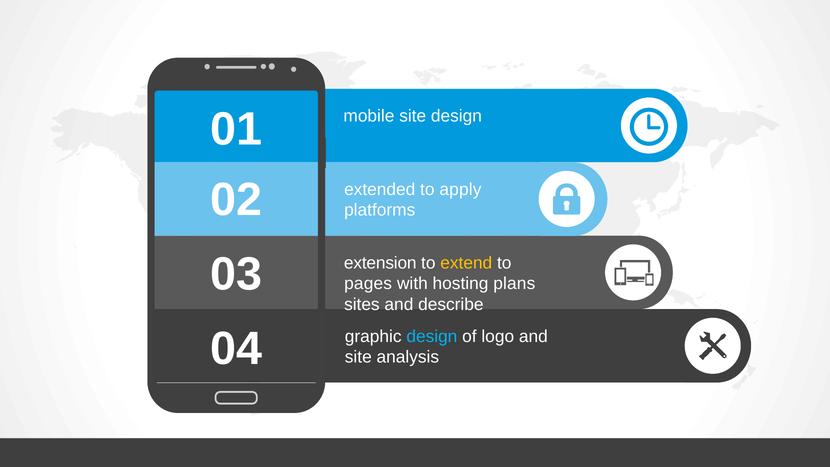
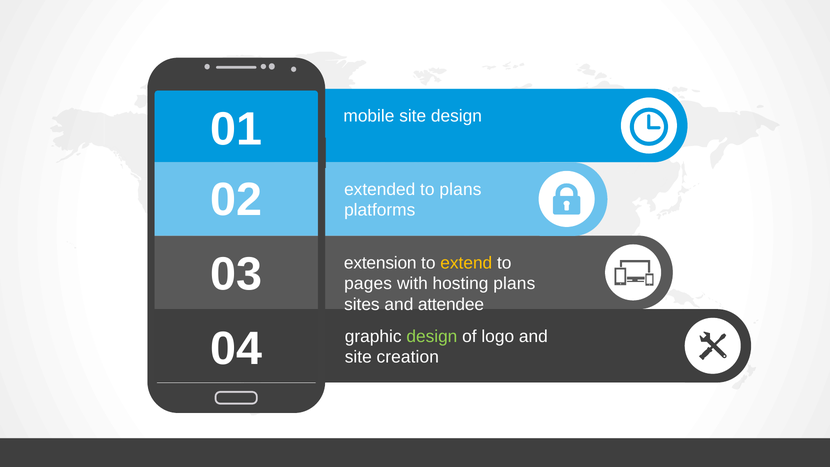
to apply: apply -> plans (460, 189)
describe: describe -> attendee (451, 304)
design colour: light blue -> light green (432, 336)
analysis: analysis -> creation (408, 357)
